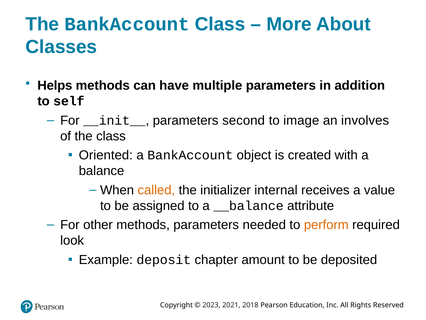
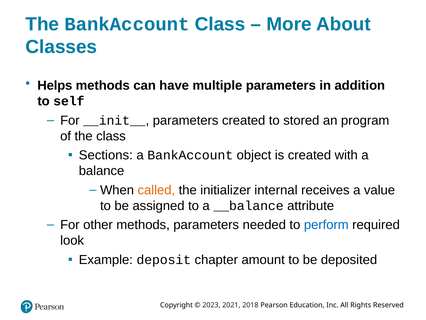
parameters second: second -> created (244, 120)
image: image -> stored (301, 120)
involves: involves -> program (365, 120)
Oriented: Oriented -> Sections (106, 155)
perform colour: orange -> blue (326, 225)
